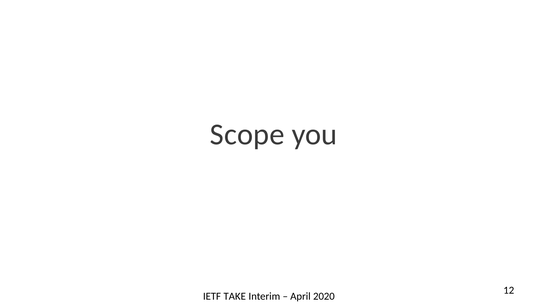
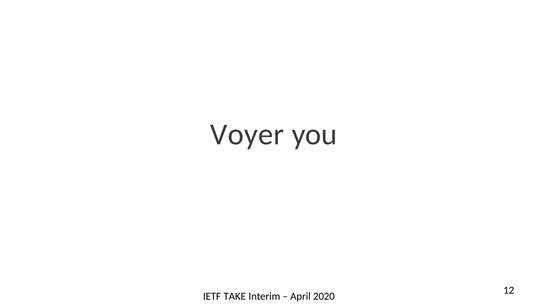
Scope: Scope -> Voyer (247, 134)
